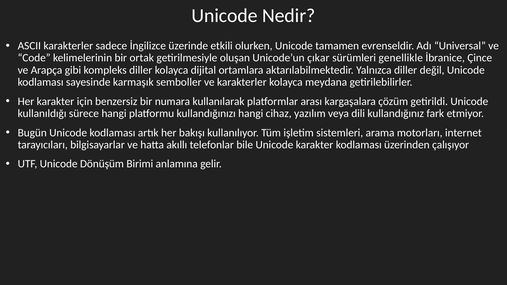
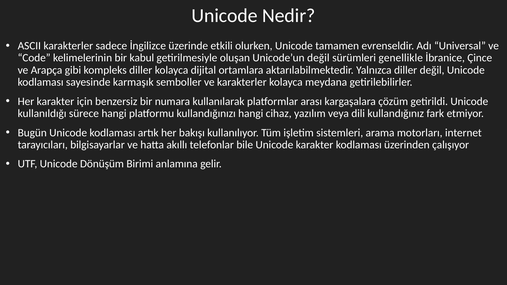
ortak: ortak -> kabul (142, 58)
Unicode’un çıkar: çıkar -> değil (318, 58)
